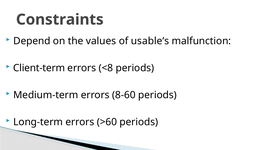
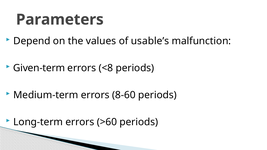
Constraints: Constraints -> Parameters (60, 20)
Client-term: Client-term -> Given-term (39, 68)
